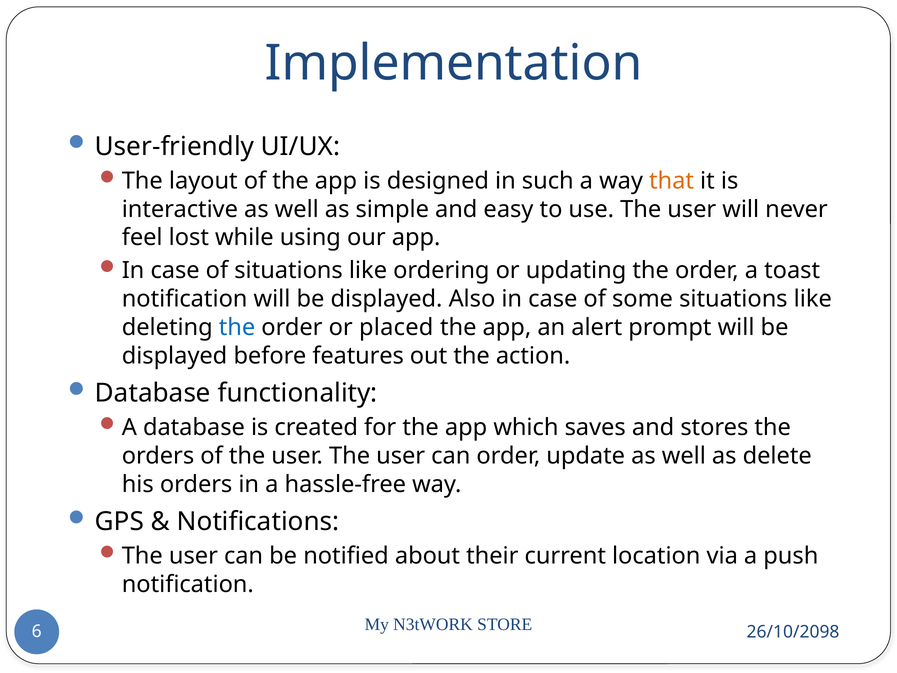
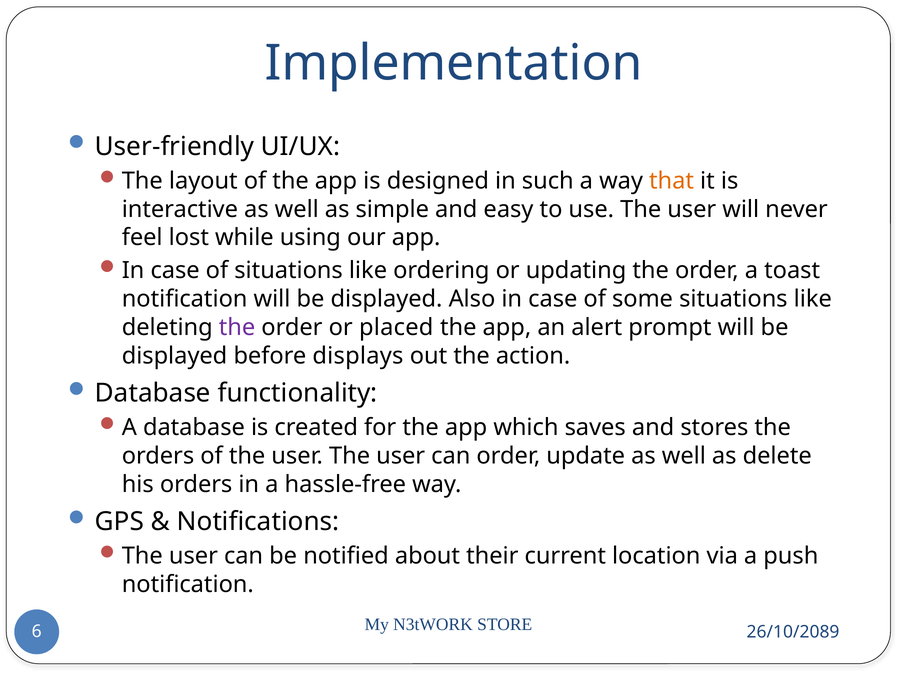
the colour: blue -> purple (237, 327)
features: features -> displays (358, 356)
26/10/2098: 26/10/2098 -> 26/10/2089 (793, 632)
